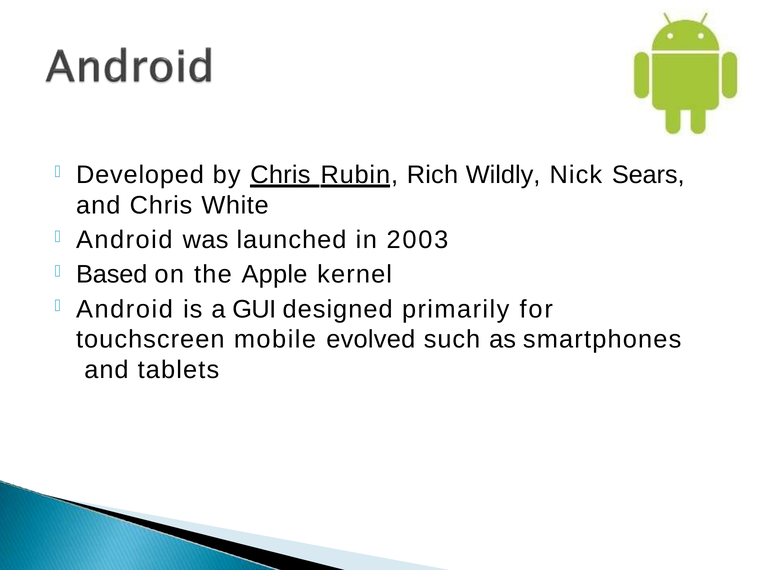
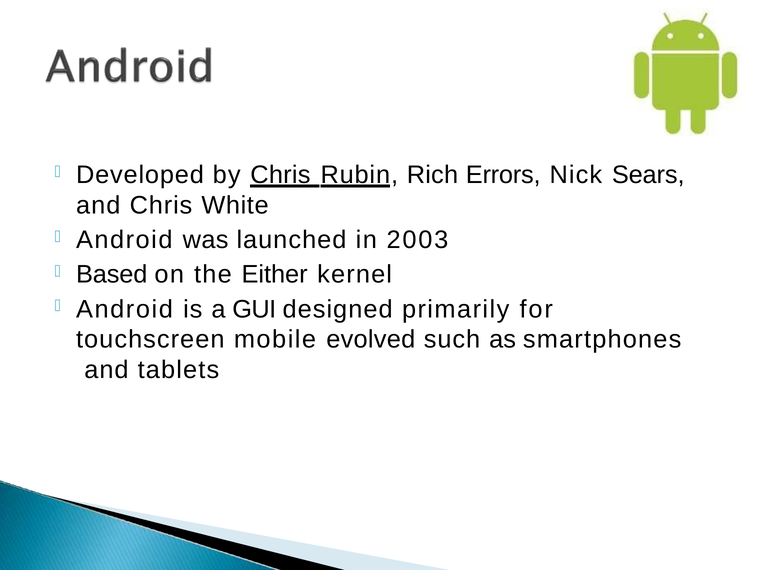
Wildly: Wildly -> Errors (503, 175)
Apple: Apple -> Either (275, 275)
